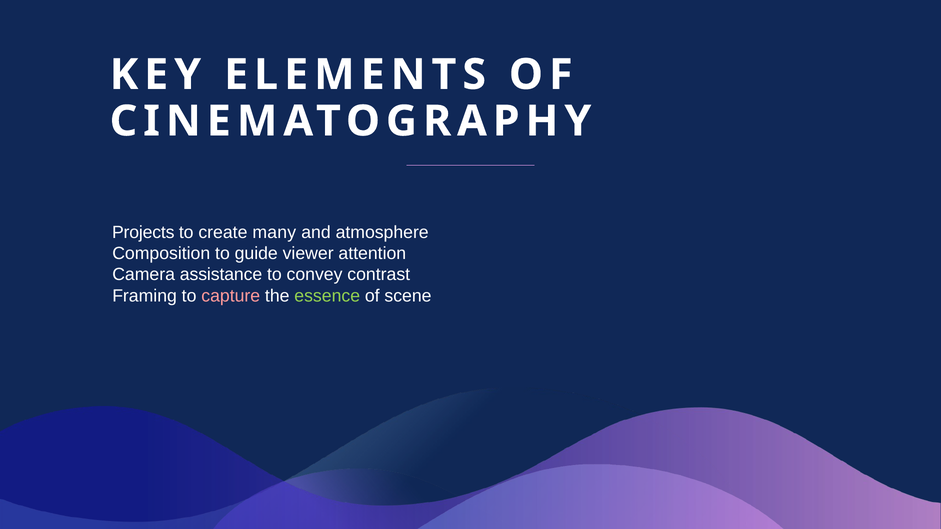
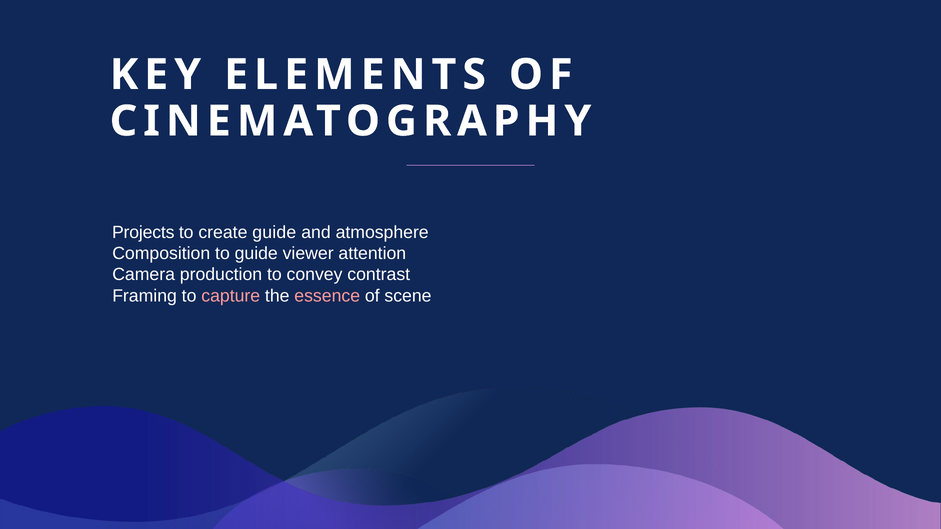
create many: many -> guide (274, 232)
assistance: assistance -> production (221, 275)
essence colour: light green -> pink (327, 296)
